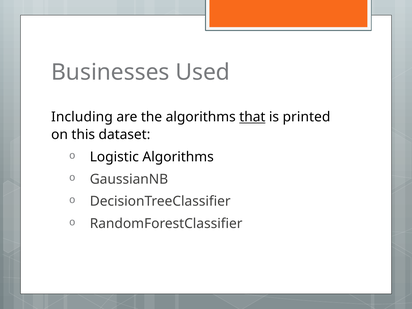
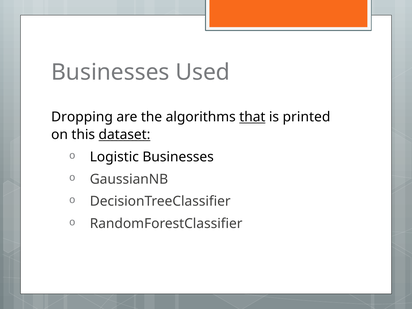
Including: Including -> Dropping (82, 117)
dataset underline: none -> present (124, 135)
Logistic Algorithms: Algorithms -> Businesses (178, 157)
